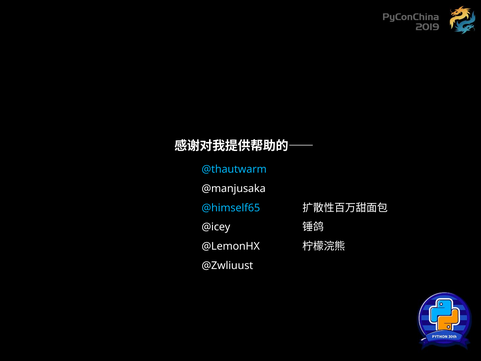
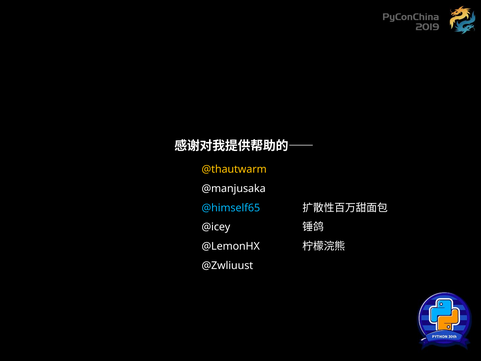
@thautwarm colour: light blue -> yellow (234, 169)
